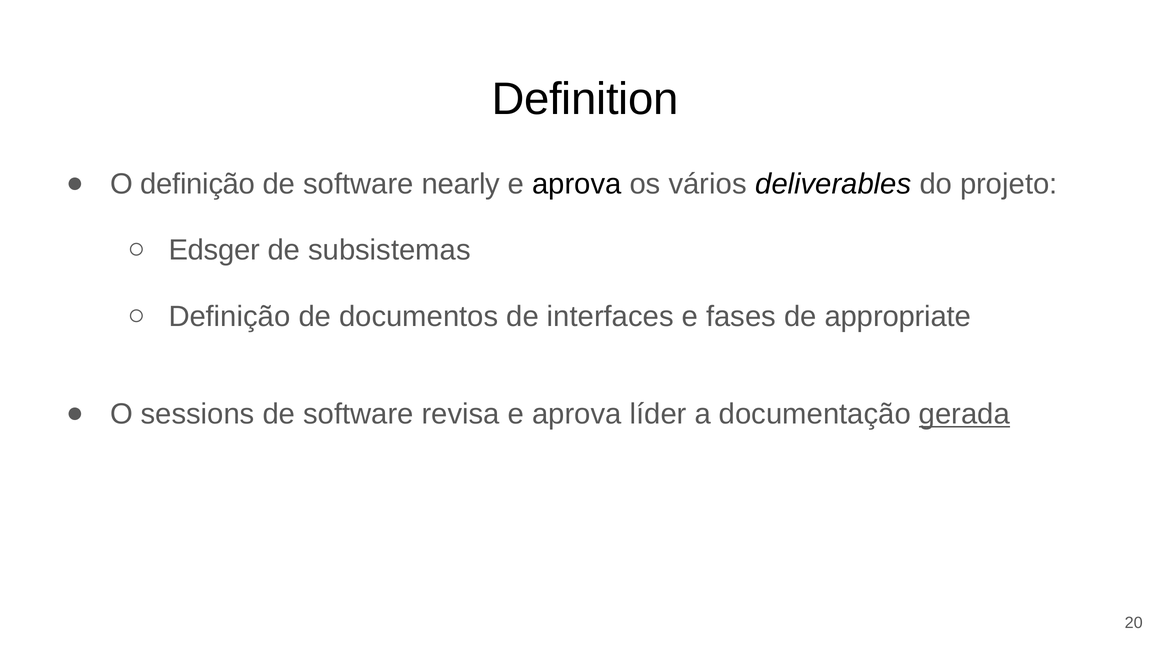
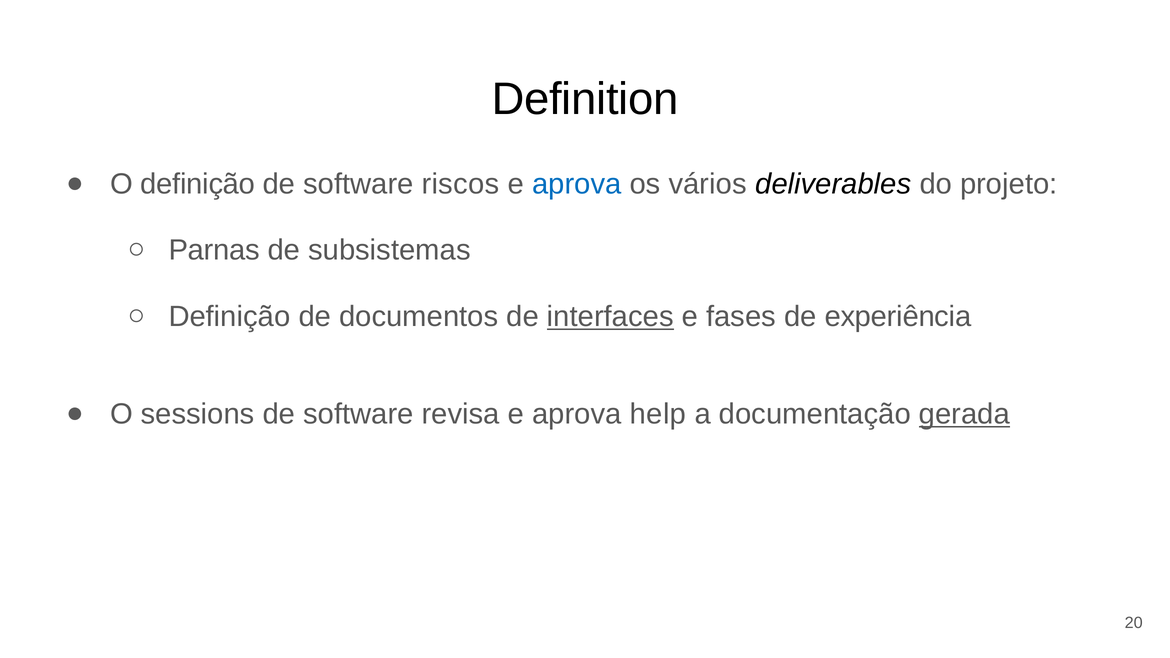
nearly: nearly -> riscos (461, 184)
aprova colour: black -> blue (577, 184)
Edsger: Edsger -> Parnas (214, 250)
interfaces underline: none -> present (610, 317)
appropriate: appropriate -> experiência (898, 317)
líder: líder -> help (658, 414)
